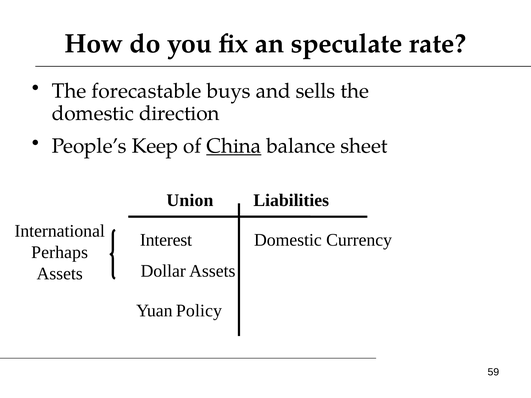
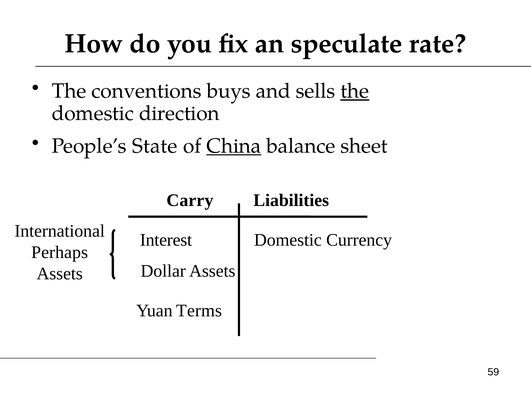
forecastable: forecastable -> conventions (146, 91)
the underline: none -> present (355, 91)
Keep: Keep -> State (155, 146)
Union: Union -> Carry (190, 200)
Policy: Policy -> Terms (199, 311)
